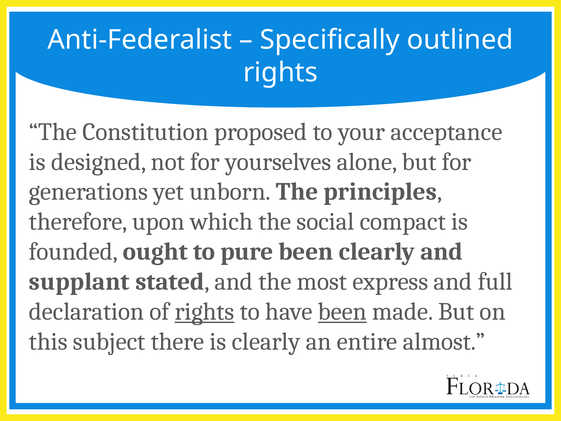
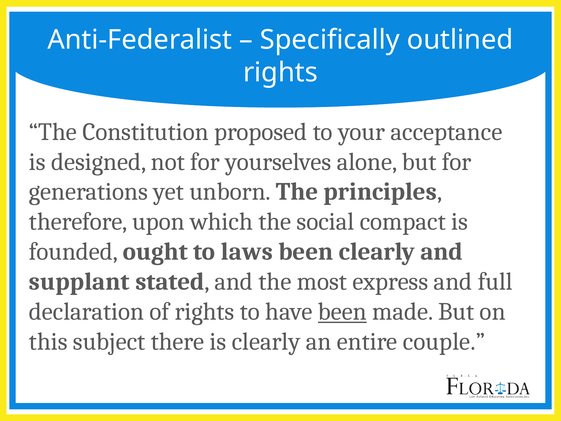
pure: pure -> laws (247, 252)
rights underline: present -> none (205, 311)
almost: almost -> couple (444, 341)
